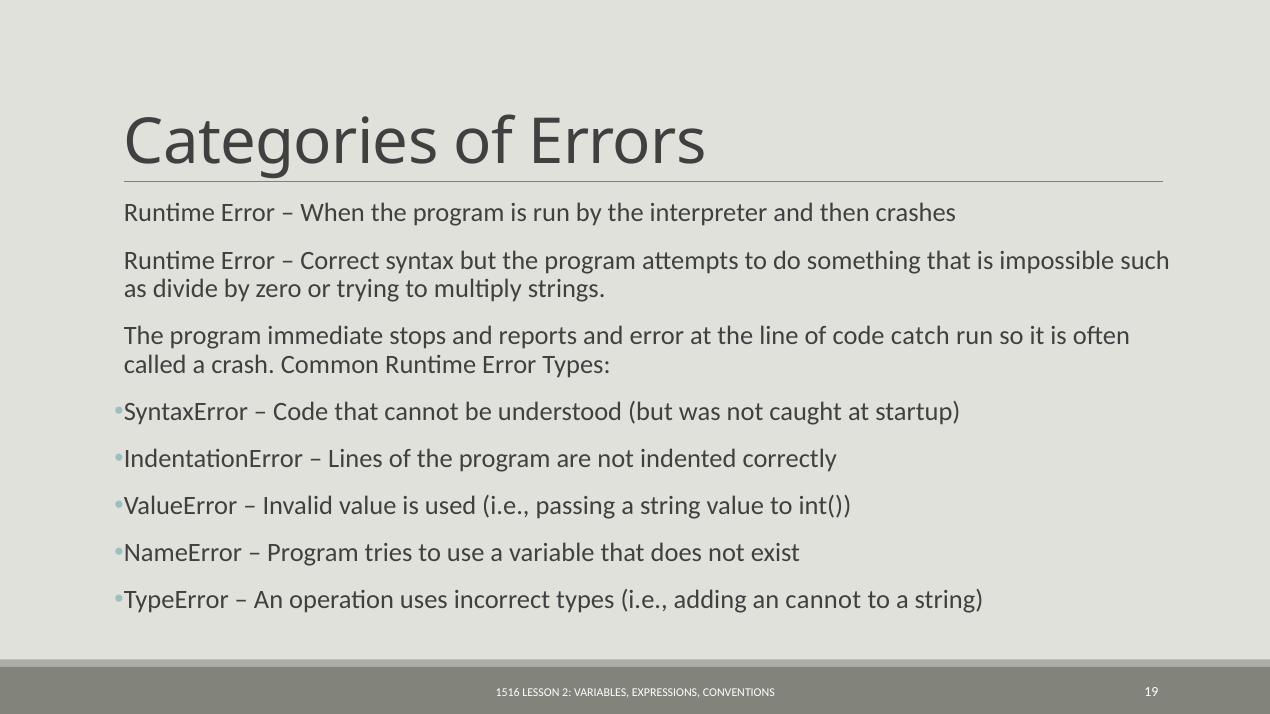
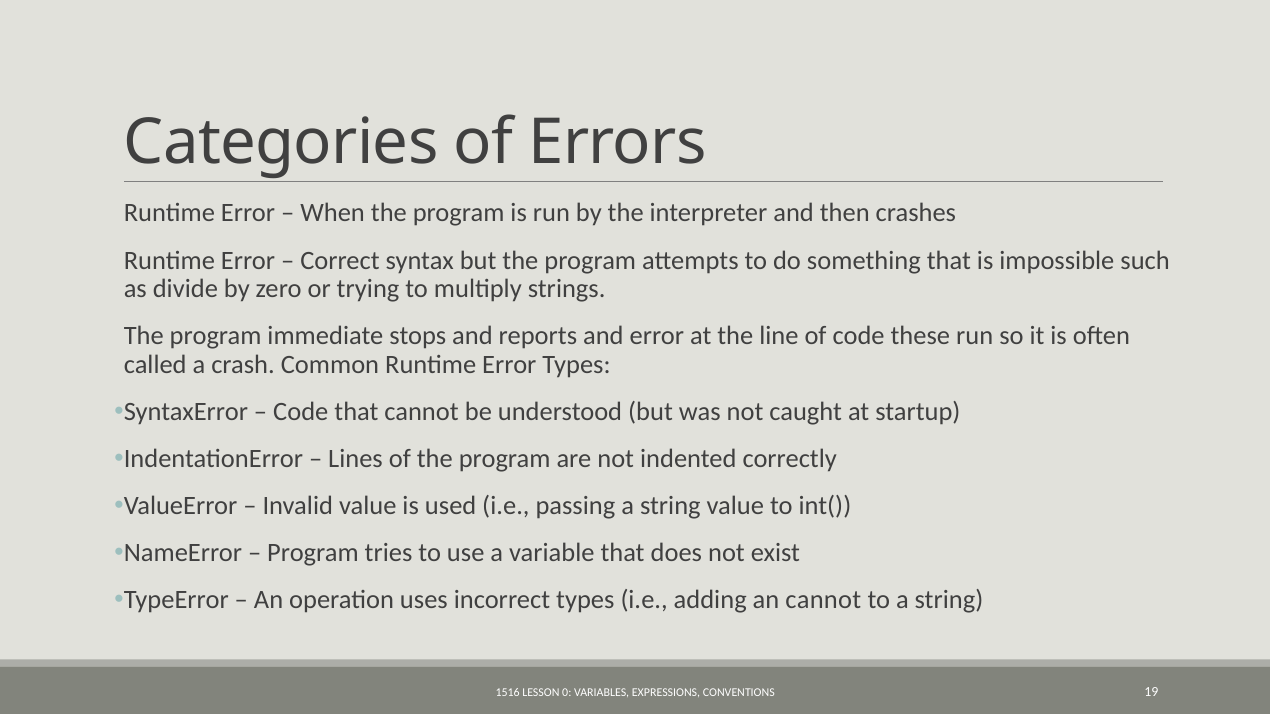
catch: catch -> these (920, 336)
2: 2 -> 0 (567, 693)
